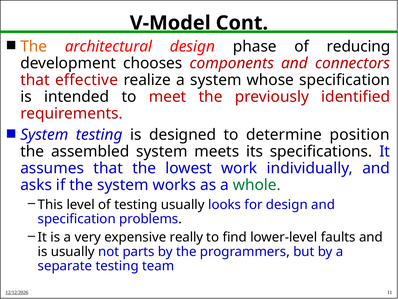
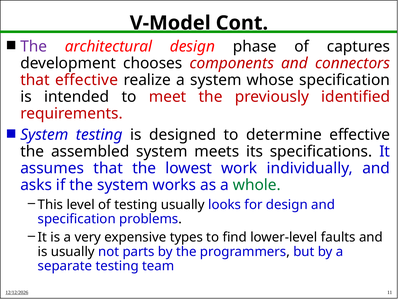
The colour: orange -> purple (34, 46)
reducing: reducing -> captures (358, 46)
determine position: position -> effective (360, 135)
really: really -> types (186, 237)
